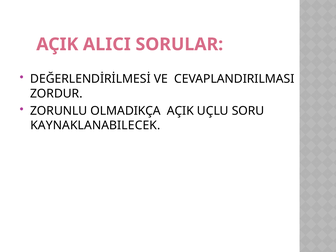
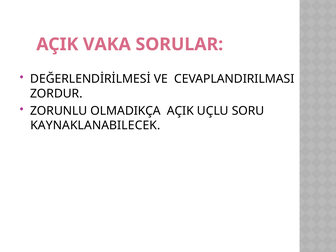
ALICI: ALICI -> VAKA (107, 44)
